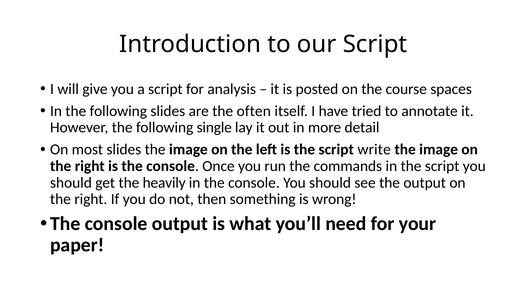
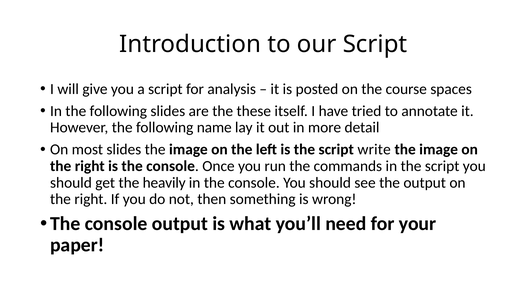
often: often -> these (254, 111)
single: single -> name (214, 128)
